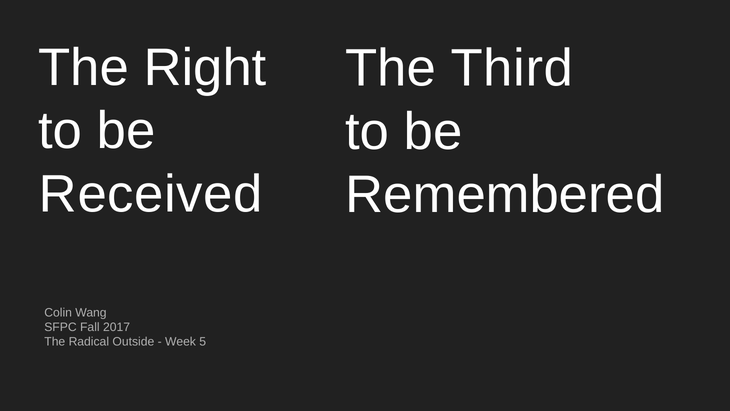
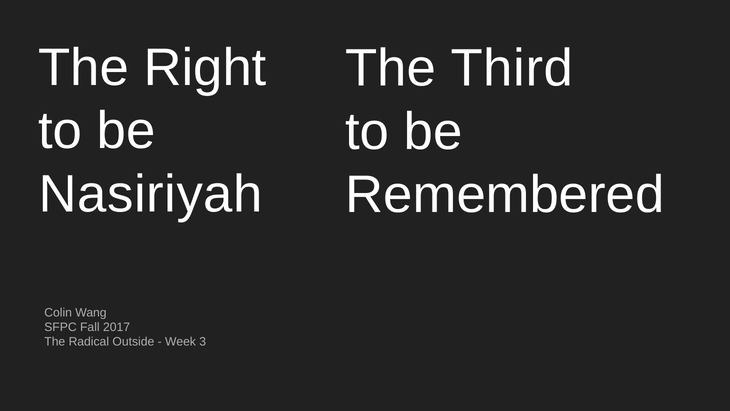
Received: Received -> Nasiriyah (151, 194)
5: 5 -> 3 (203, 341)
